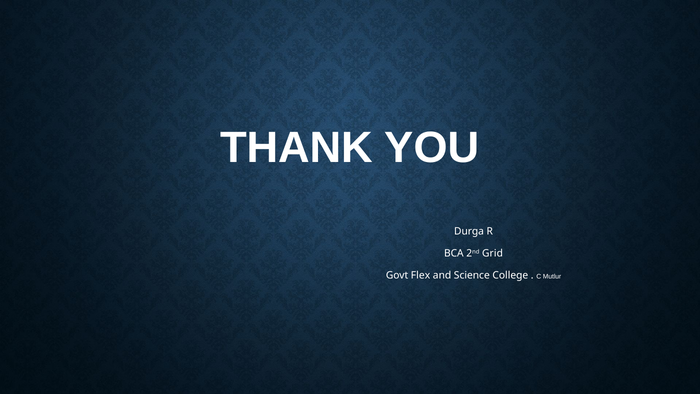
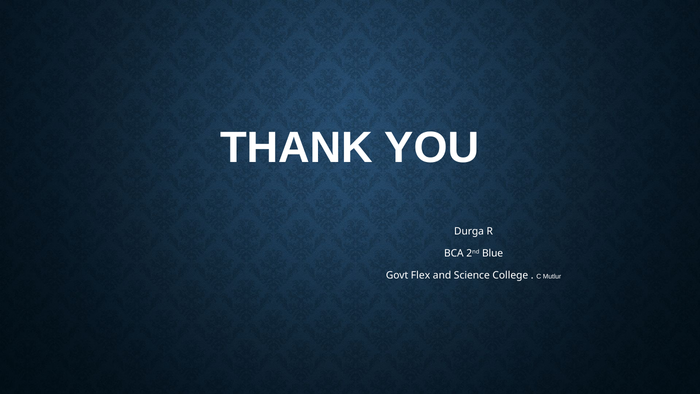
Grid: Grid -> Blue (493, 253)
